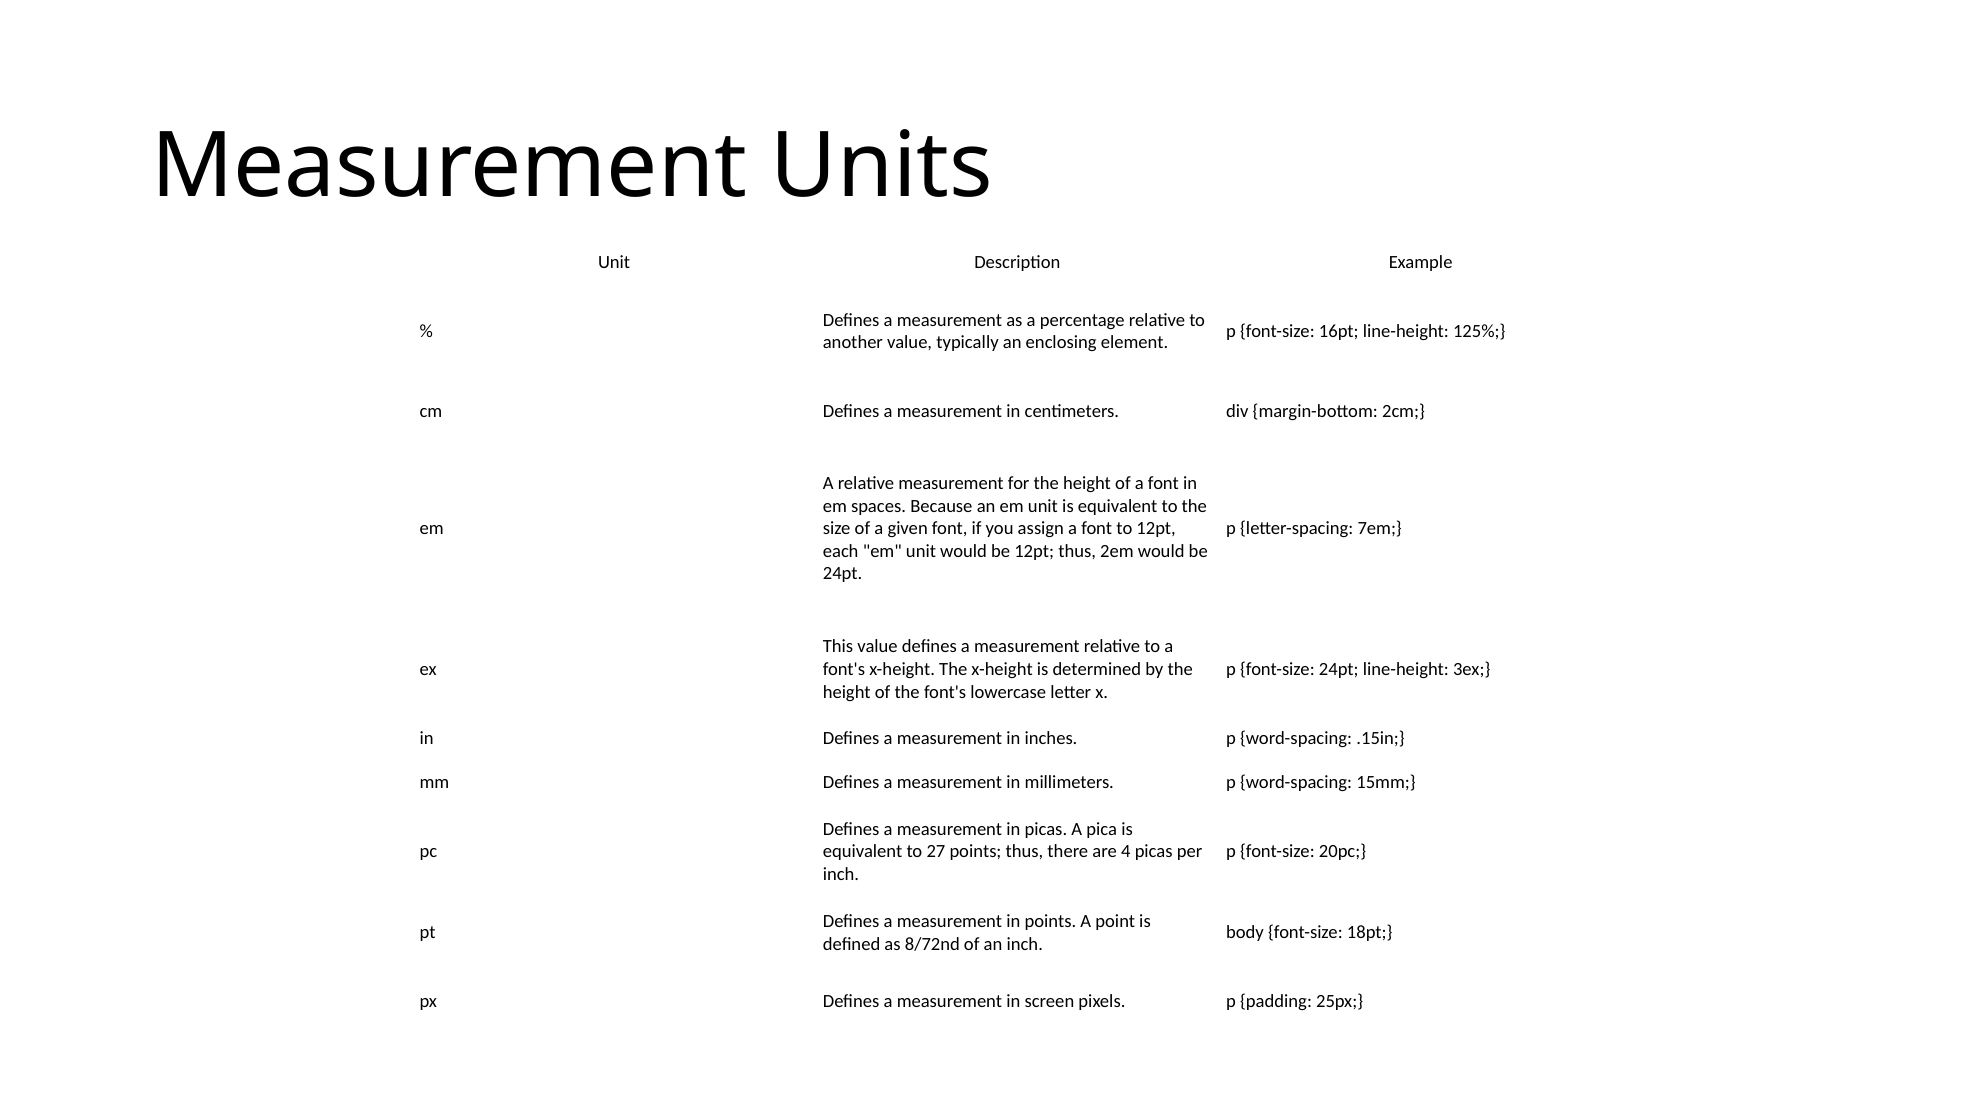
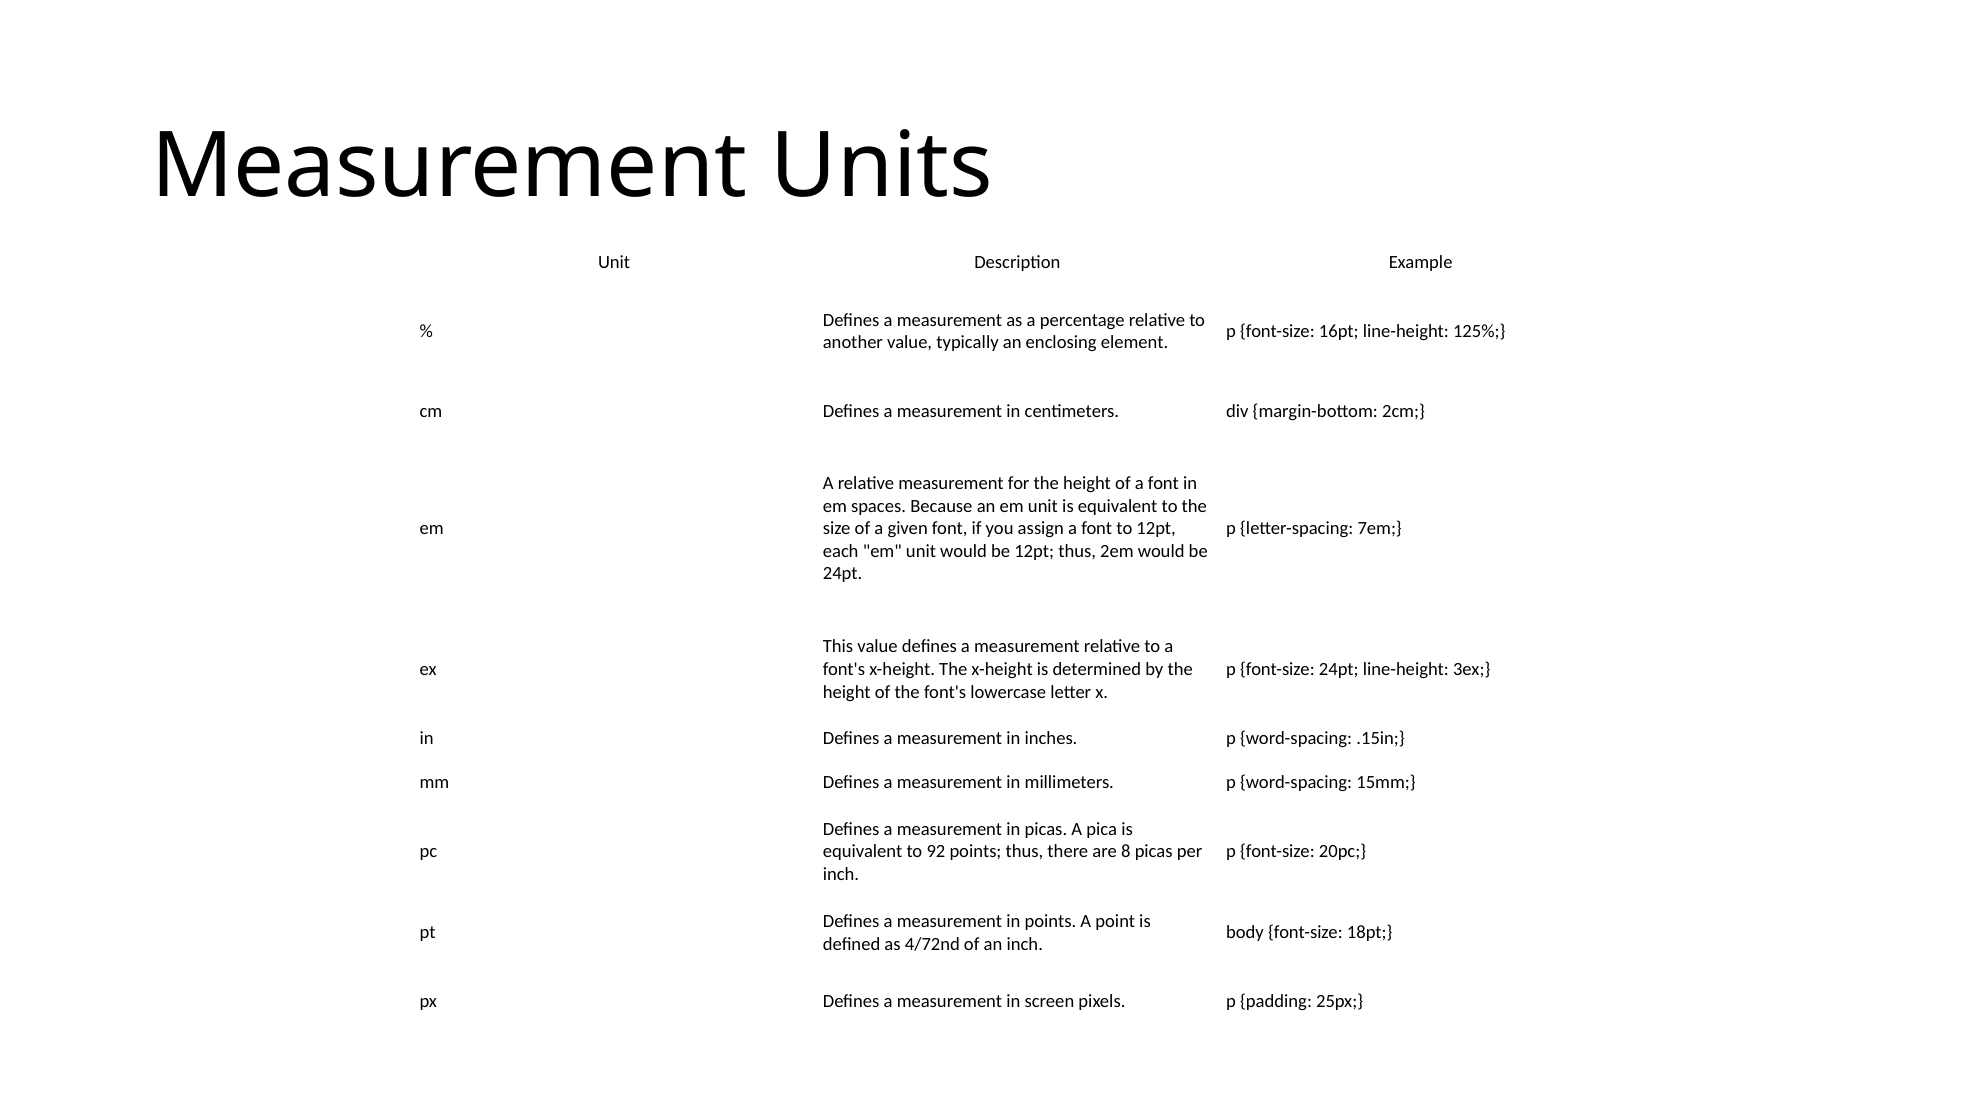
27: 27 -> 92 (936, 852)
4: 4 -> 8 (1126, 852)
8/72nd: 8/72nd -> 4/72nd (932, 944)
